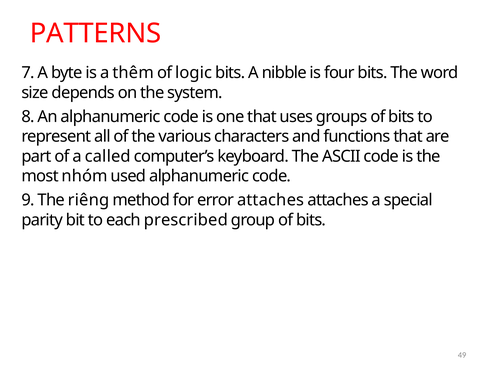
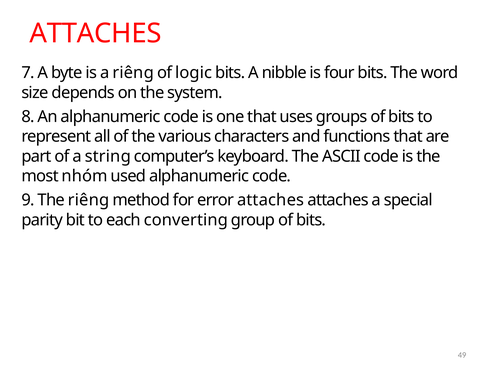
PATTERNS: PATTERNS -> ATTACHES (95, 33)
a thêm: thêm -> riêng (133, 73)
called: called -> string (108, 156)
prescribed: prescribed -> converting (186, 220)
